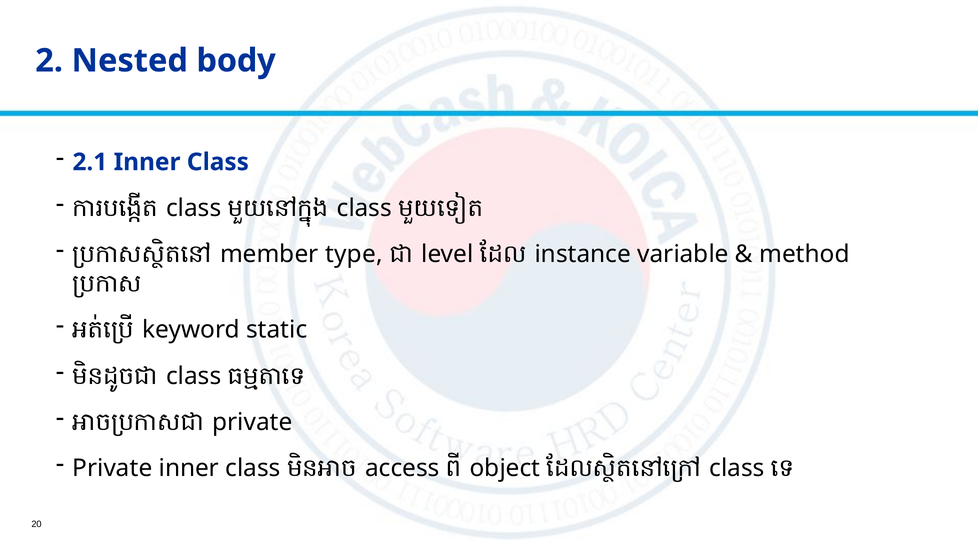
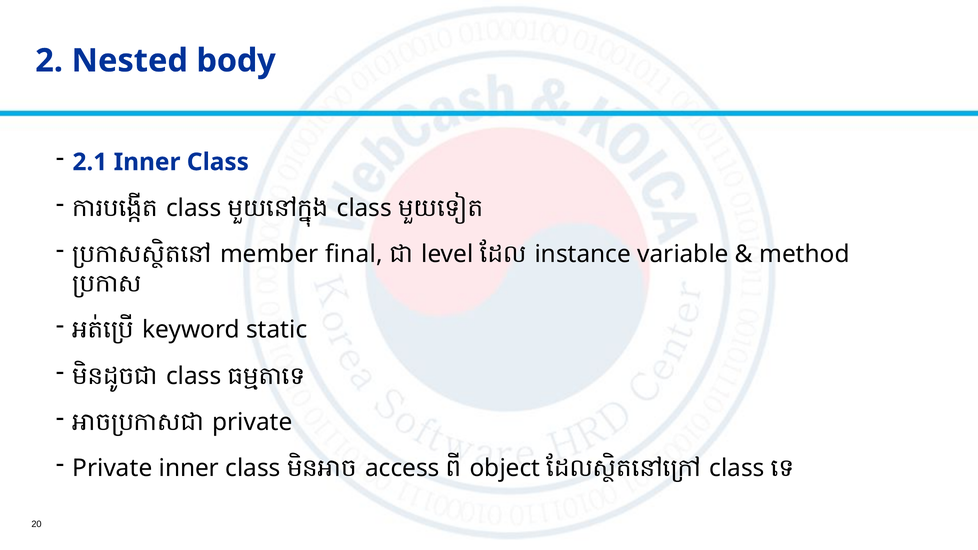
type: type -> final (354, 254)
